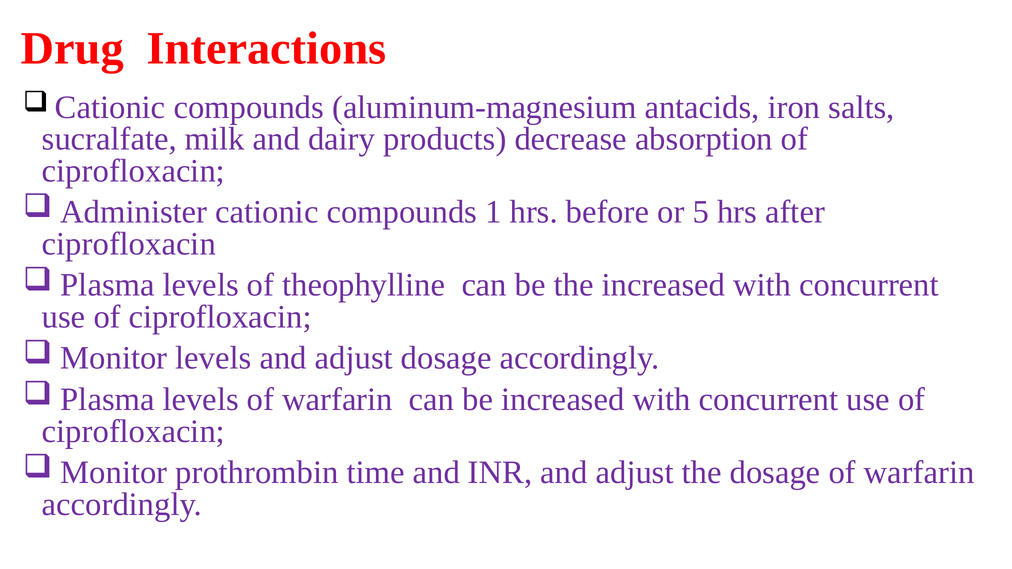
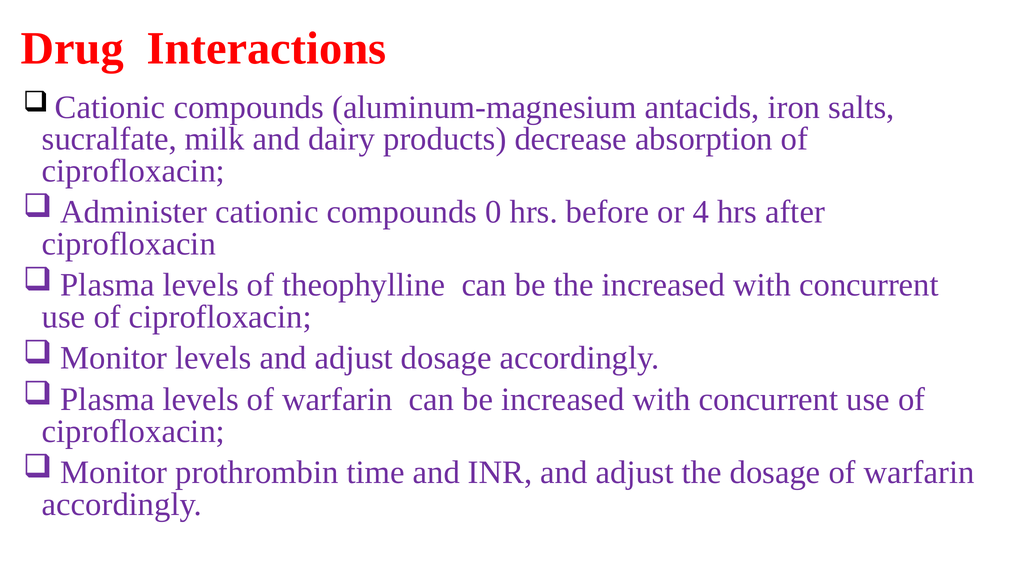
1: 1 -> 0 (493, 212)
5: 5 -> 4 (701, 212)
